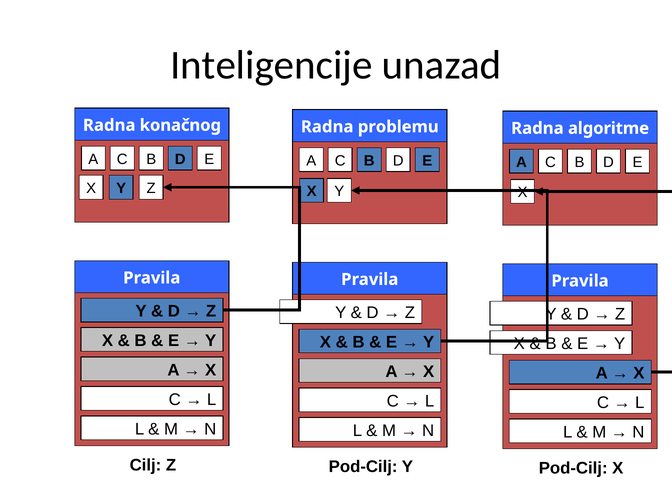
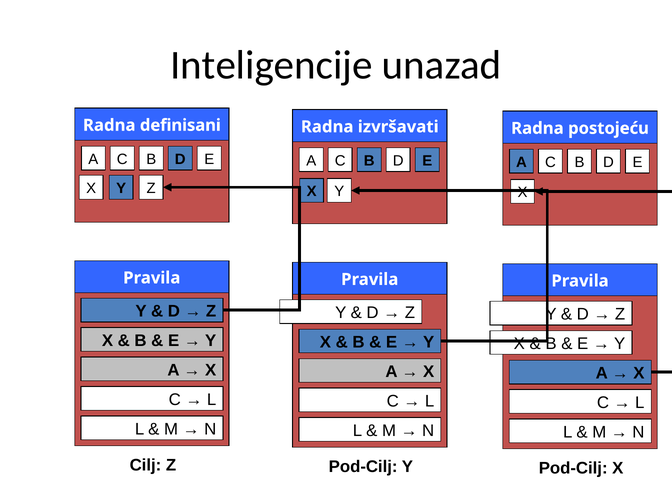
konačnog: konačnog -> definisani (180, 125)
problemu: problemu -> izvršavati (398, 127)
algoritme: algoritme -> postojeću (609, 128)
